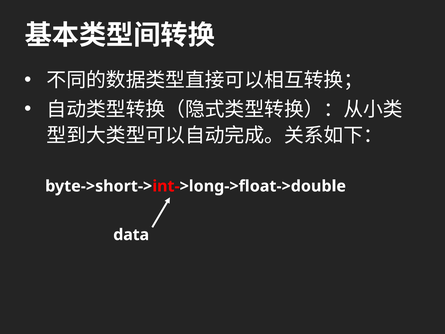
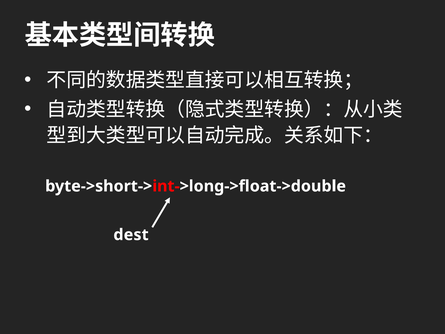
data: data -> dest (131, 235)
